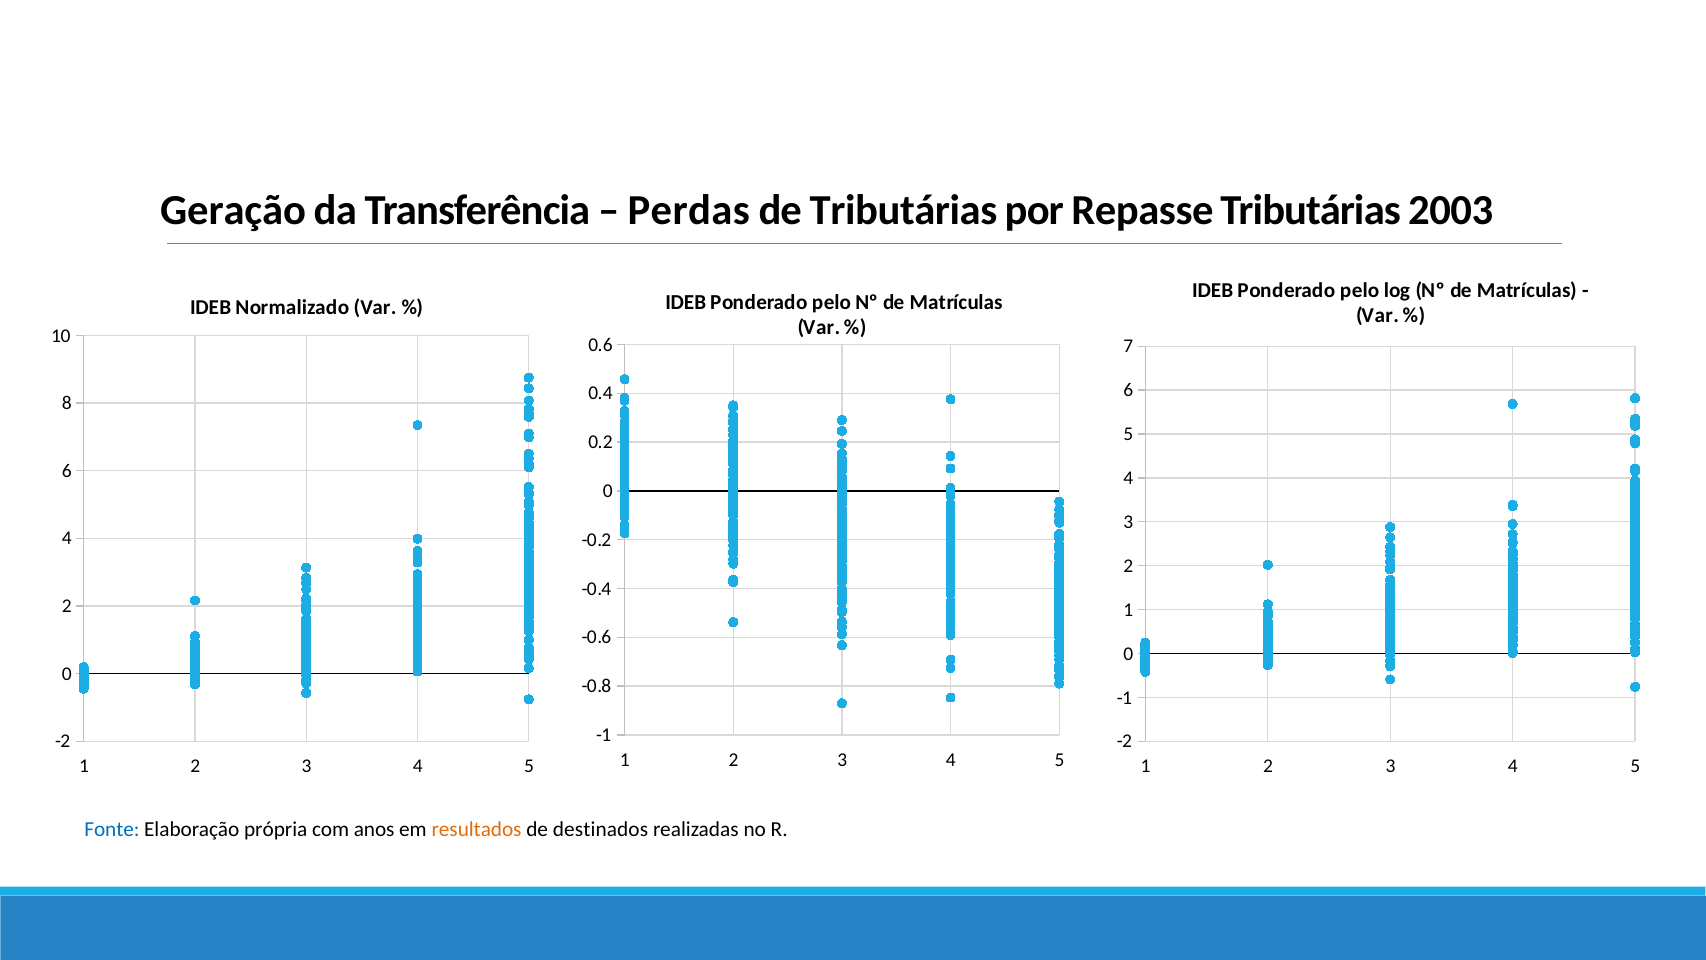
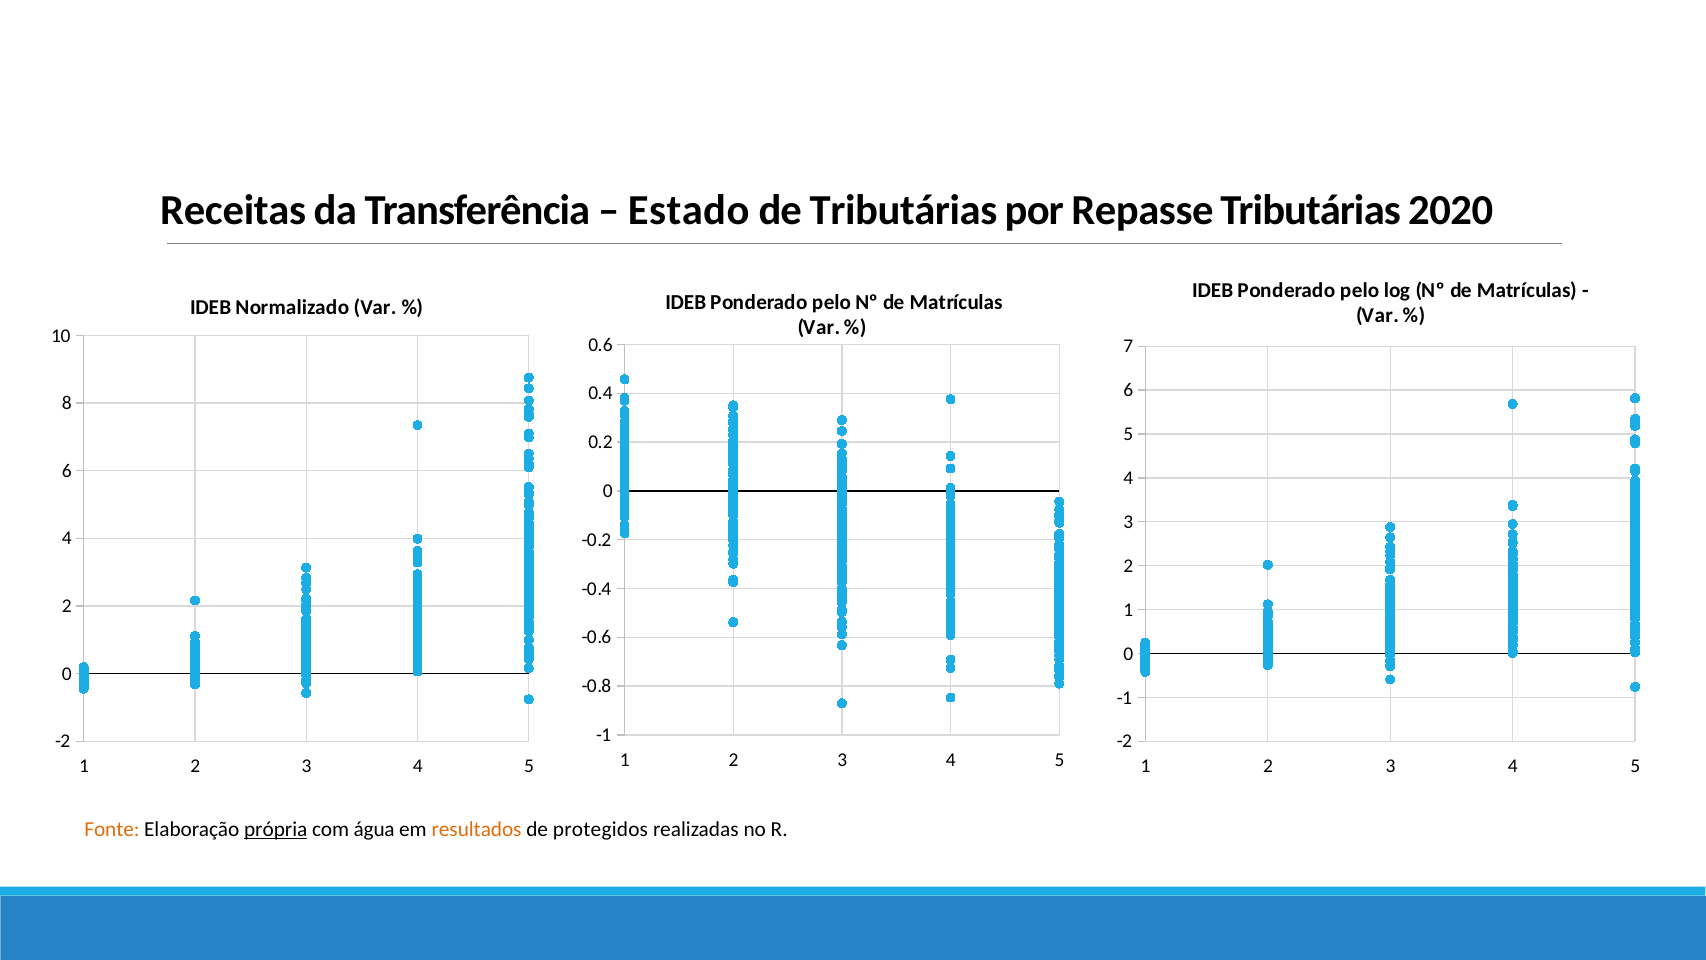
Geração: Geração -> Receitas (233, 210)
Perdas: Perdas -> Estado (689, 210)
2003: 2003 -> 2020 (1451, 210)
Fonte colour: blue -> orange (112, 829)
própria underline: none -> present (276, 829)
anos: anos -> água (374, 829)
destinados: destinados -> protegidos (600, 829)
